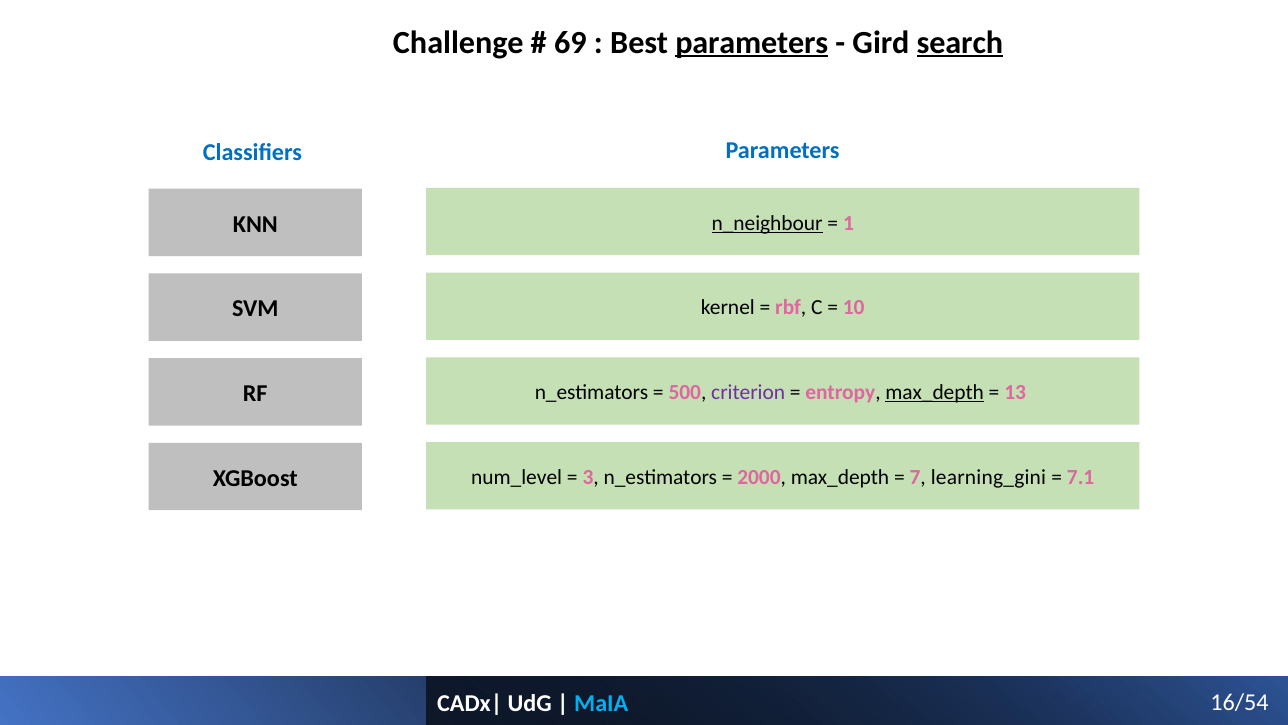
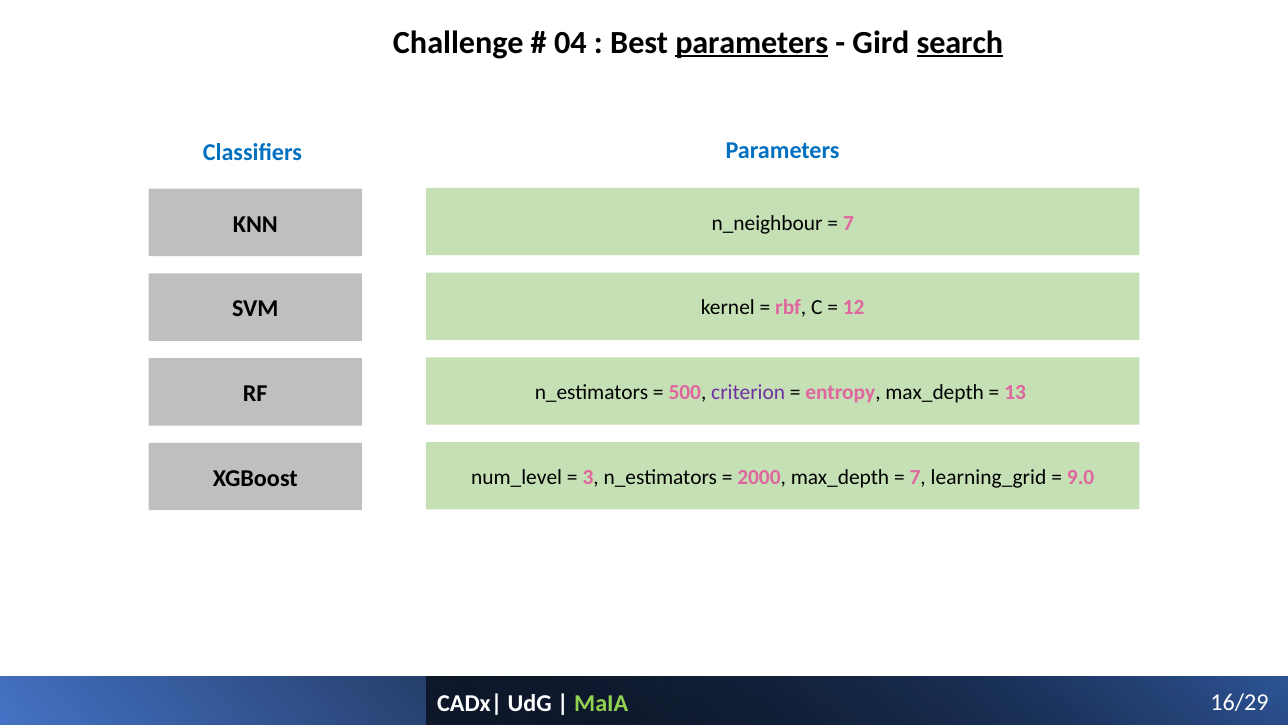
69: 69 -> 04 (570, 42)
n_neighbour underline: present -> none (767, 223)
1: 1 -> 7 (849, 223)
10: 10 -> 12 (854, 308)
max_depth underline: present -> none (935, 392)
learning_gini: learning_gini -> learning_grid (989, 477)
7.1: 7.1 -> 9.0 (1081, 477)
16/54: 16/54 -> 16/29 (1239, 702)
MaIA colour: light blue -> light green (601, 703)
